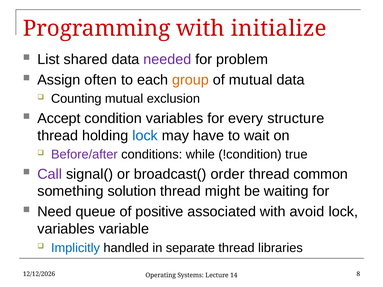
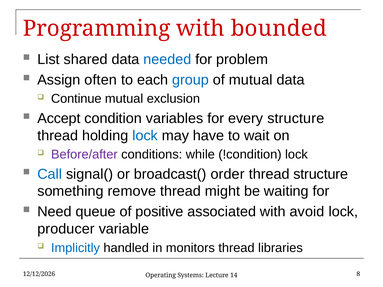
initialize: initialize -> bounded (279, 29)
needed colour: purple -> blue (167, 59)
group colour: orange -> blue (191, 80)
Counting: Counting -> Continue (76, 99)
!condition true: true -> lock (296, 155)
Call colour: purple -> blue (50, 174)
thread common: common -> structure (321, 174)
solution: solution -> remove (132, 191)
variables: variables -> producer (66, 229)
separate: separate -> monitors (190, 248)
